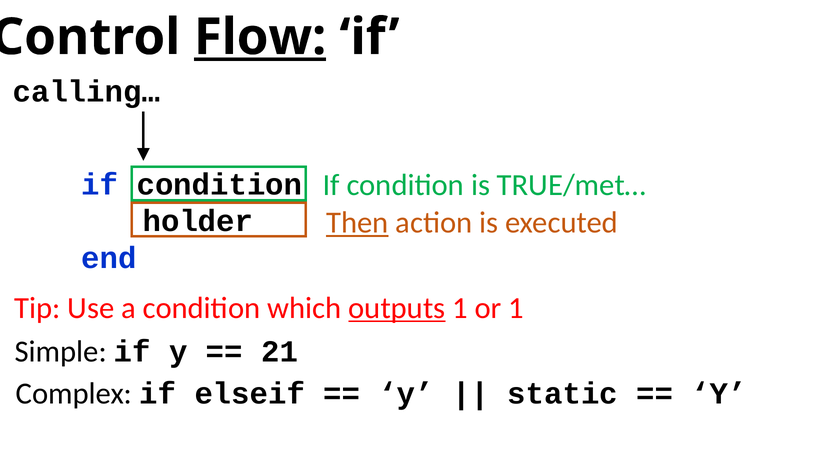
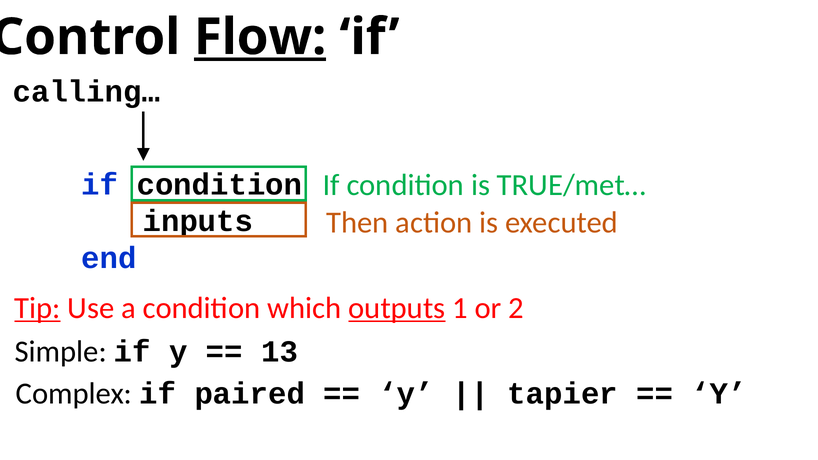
holder: holder -> inputs (198, 221)
Then underline: present -> none (357, 223)
Tip underline: none -> present (37, 308)
or 1: 1 -> 2 (516, 308)
21: 21 -> 13 (280, 352)
elseif: elseif -> paired (250, 394)
static: static -> tapier (563, 394)
